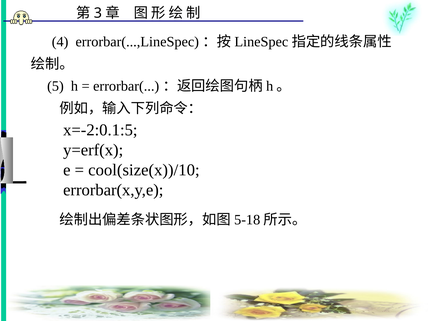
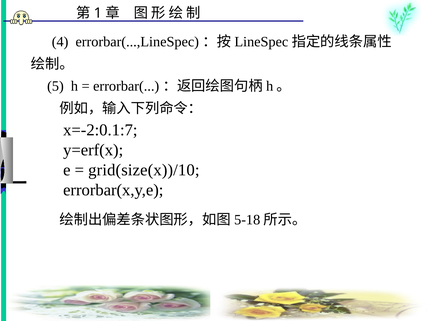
3: 3 -> 1 (98, 13)
x=-2:0.1:5: x=-2:0.1:5 -> x=-2:0.1:7 (100, 130)
cool(size(x))/10: cool(size(x))/10 -> grid(size(x))/10 (144, 170)
